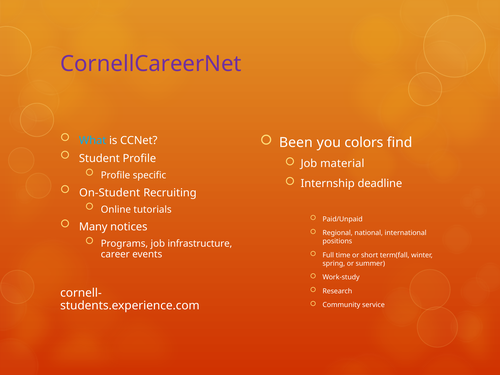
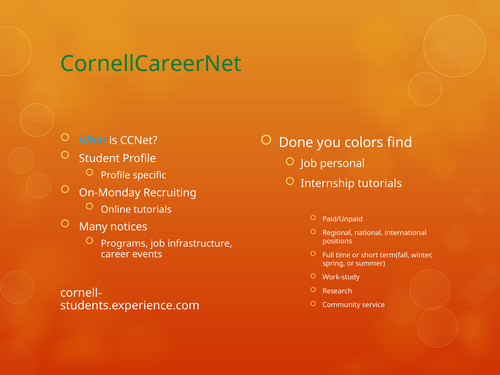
CornellCareerNet colour: purple -> green (151, 64)
Been: Been -> Done (296, 142)
material: material -> personal (342, 164)
Internship deadline: deadline -> tutorials (380, 183)
On-Student: On-Student -> On-Monday (110, 193)
